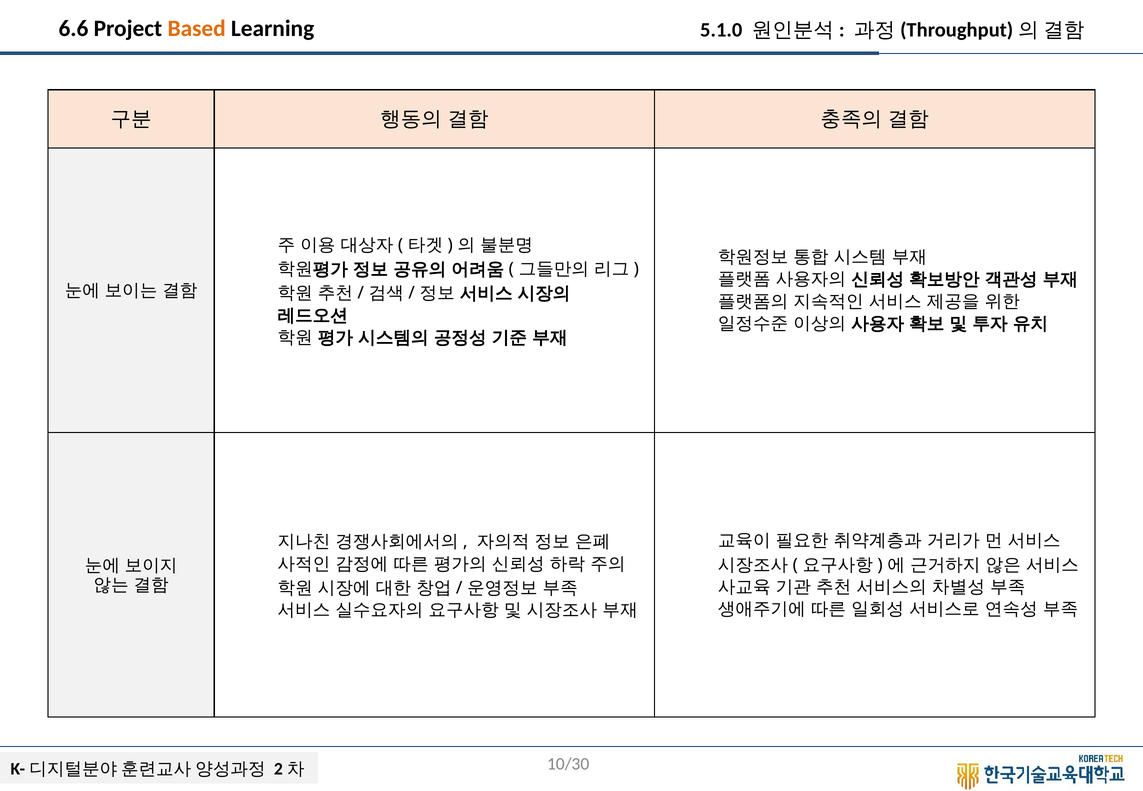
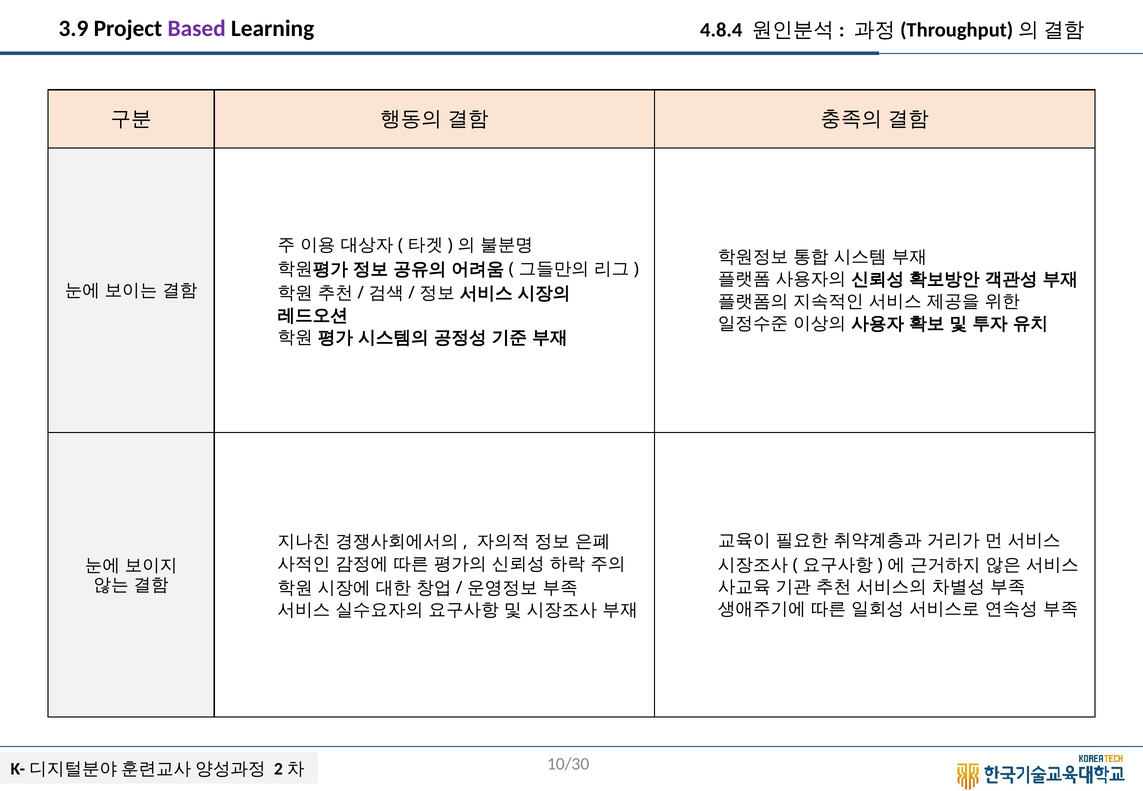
6.6: 6.6 -> 3.9 (73, 29)
Based colour: orange -> purple (197, 29)
5.1.0: 5.1.0 -> 4.8.4 (721, 30)
